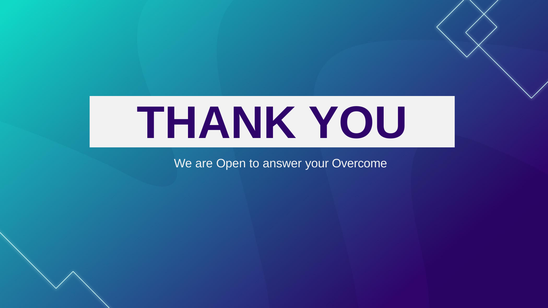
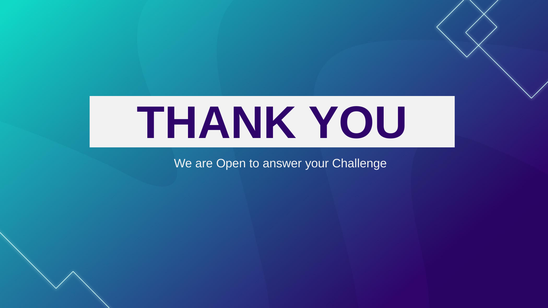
Overcome: Overcome -> Challenge (359, 164)
